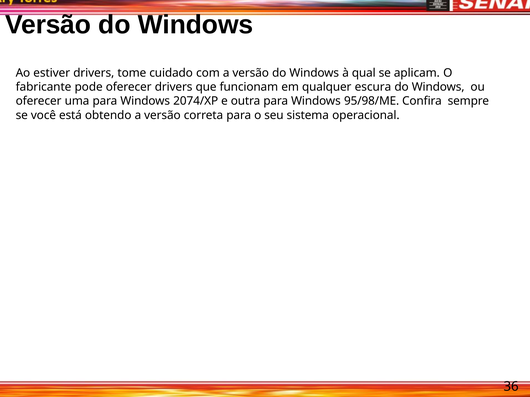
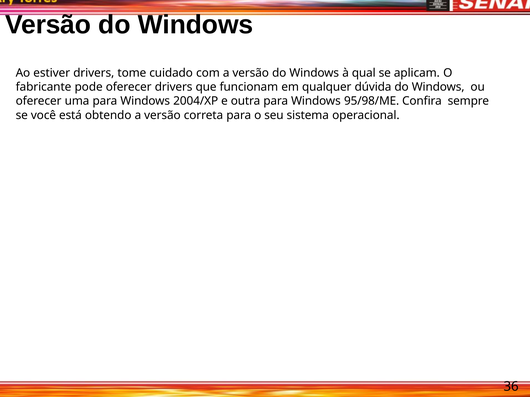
escura: escura -> dúvida (373, 87)
2074/XP: 2074/XP -> 2004/XP (196, 101)
